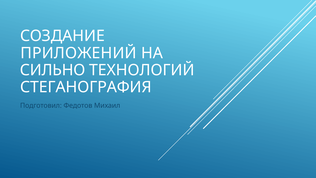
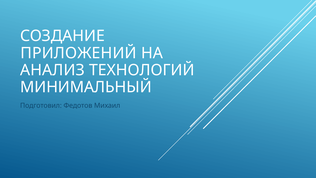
СИЛЬНО: СИЛЬНО -> АНАЛИЗ (52, 70)
СТЕГАНОГРАФИЯ: СТЕГАНОГРАФИЯ -> МИНИМАЛЬНЫЙ (86, 87)
